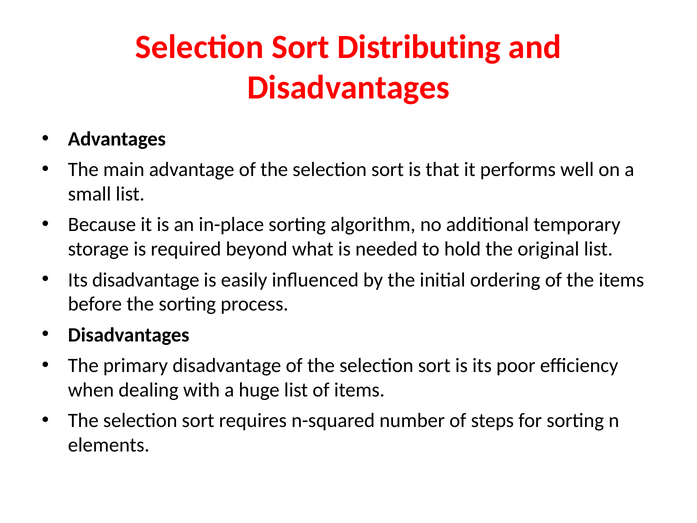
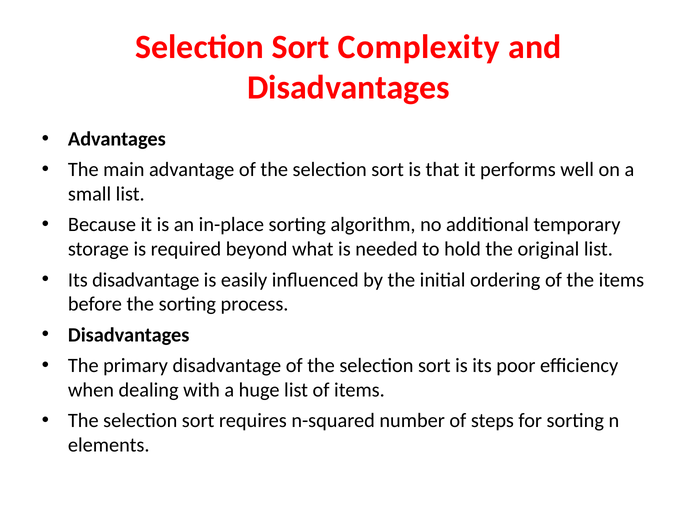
Distributing: Distributing -> Complexity (419, 47)
